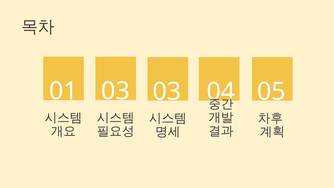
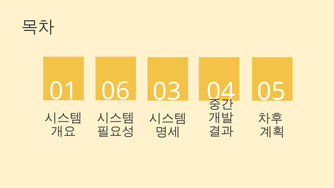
01 03: 03 -> 06 (116, 91)
